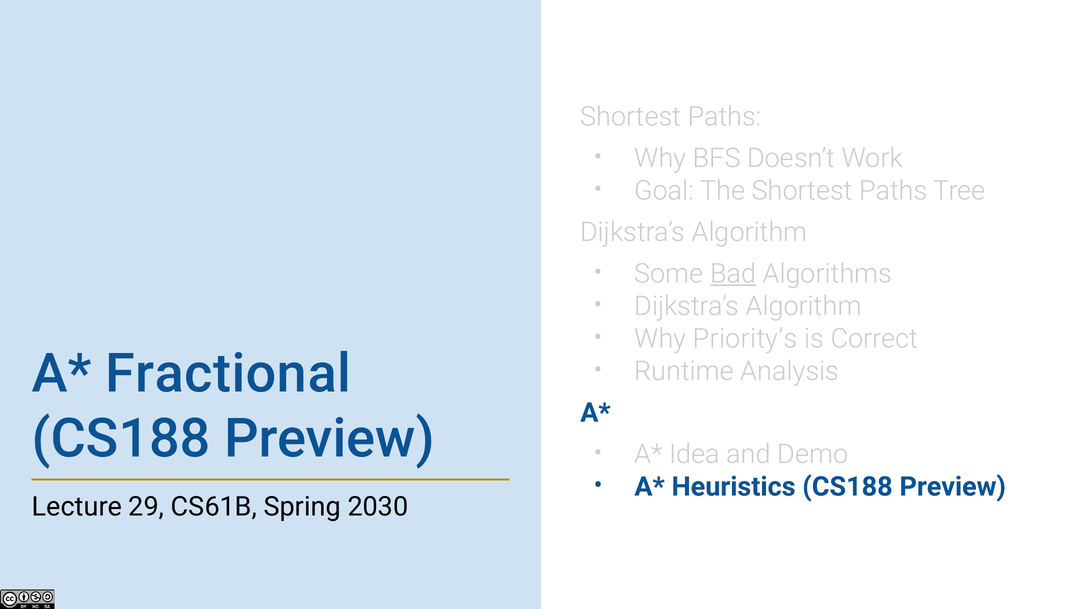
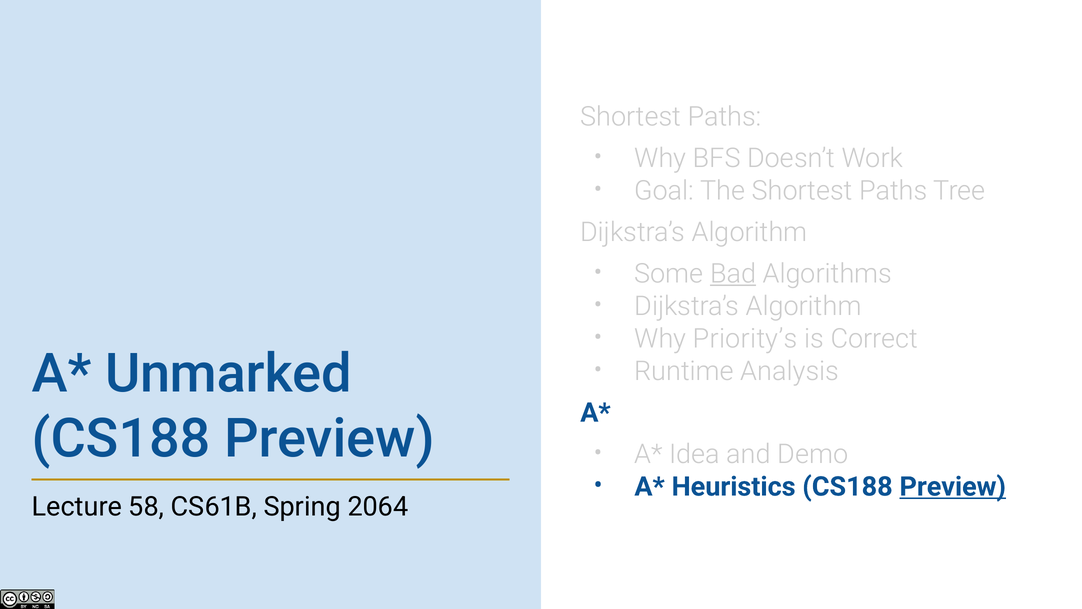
Fractional: Fractional -> Unmarked (228, 374)
Preview underline: none -> present (953, 486)
29: 29 -> 58 (146, 507)
2030: 2030 -> 2064 (378, 507)
